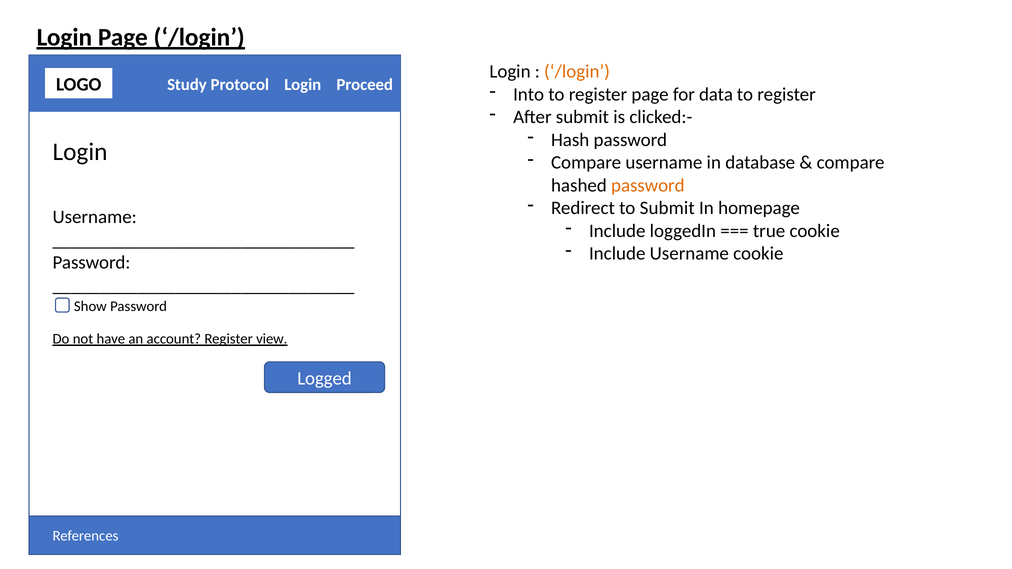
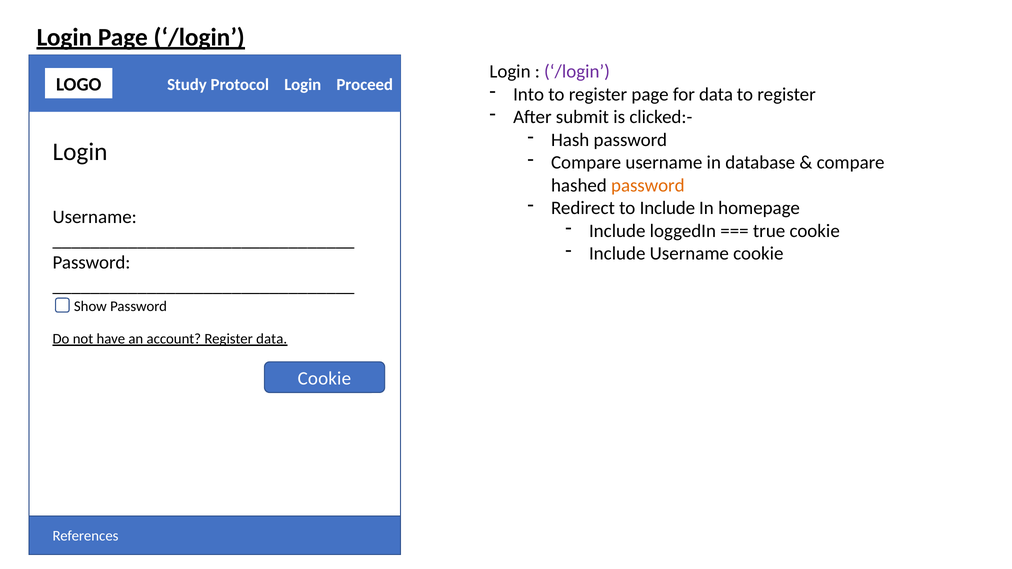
/login colour: orange -> purple (577, 72)
to Submit: Submit -> Include (667, 208)
Register view: view -> data (272, 339)
Logged: Logged -> Cookie (324, 379)
